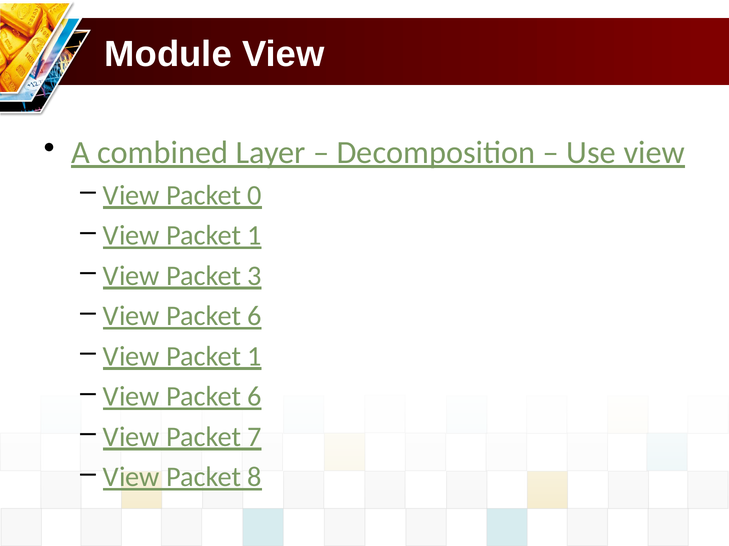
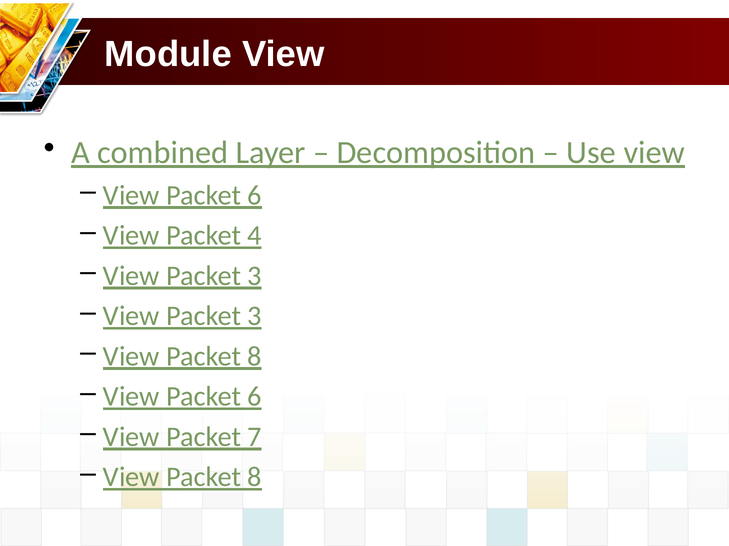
0: 0 -> 6 (255, 196)
1: 1 -> 4 (255, 236)
6: 6 -> 3 (255, 316)
1: 1 -> 8 (255, 357)
